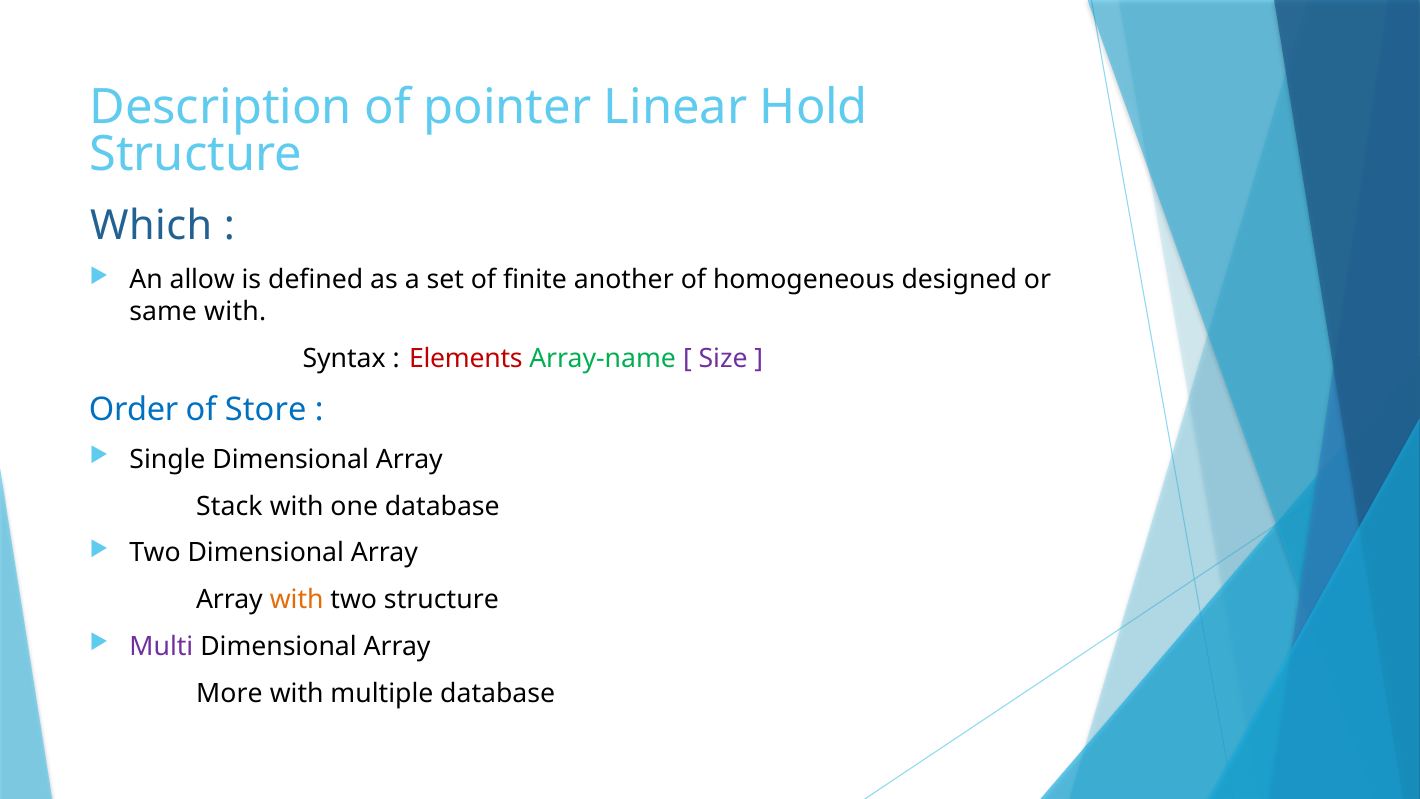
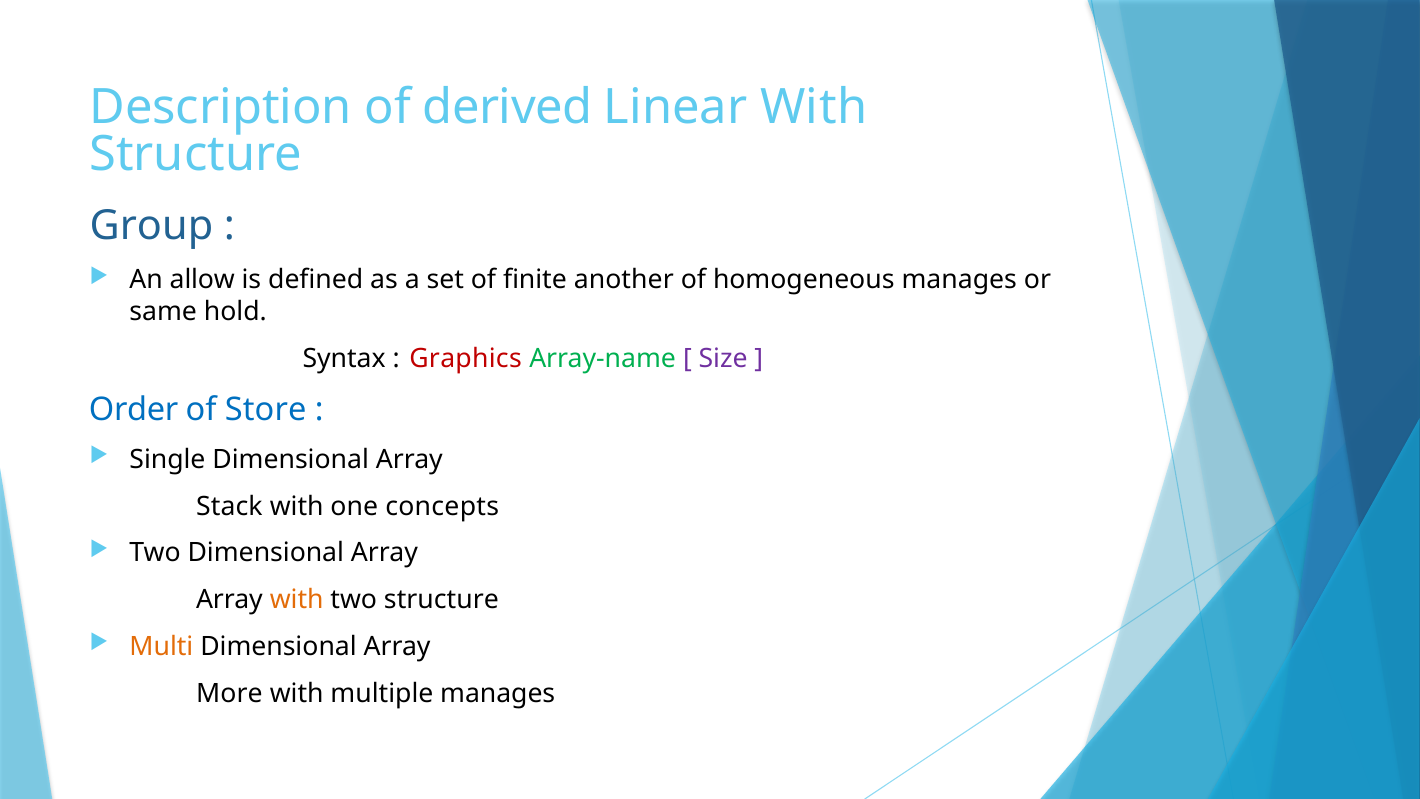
pointer: pointer -> derived (508, 107)
Linear Hold: Hold -> With (814, 107)
Which: Which -> Group (151, 225)
homogeneous designed: designed -> manages (959, 280)
same with: with -> hold (235, 312)
Elements: Elements -> Graphics (466, 359)
one database: database -> concepts (442, 506)
Multi colour: purple -> orange (161, 646)
multiple database: database -> manages (498, 693)
